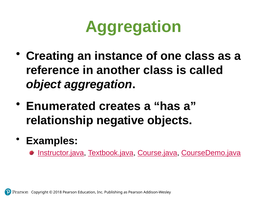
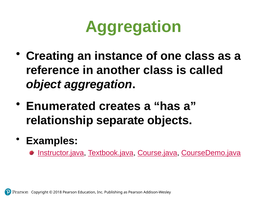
negative: negative -> separate (120, 121)
